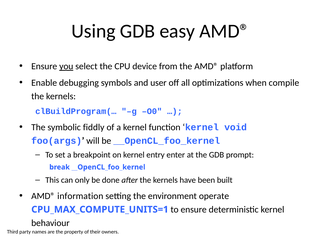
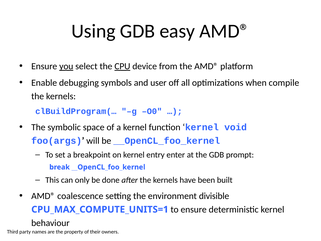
CPU underline: none -> present (122, 66)
fiddly: fiddly -> space (94, 127)
information: information -> coalescence (80, 196)
operate: operate -> divisible (214, 196)
